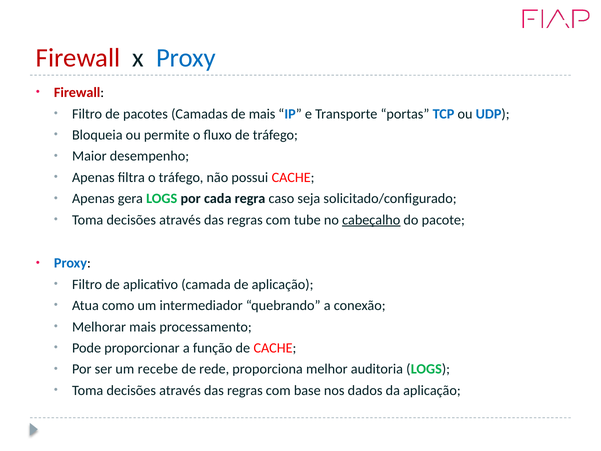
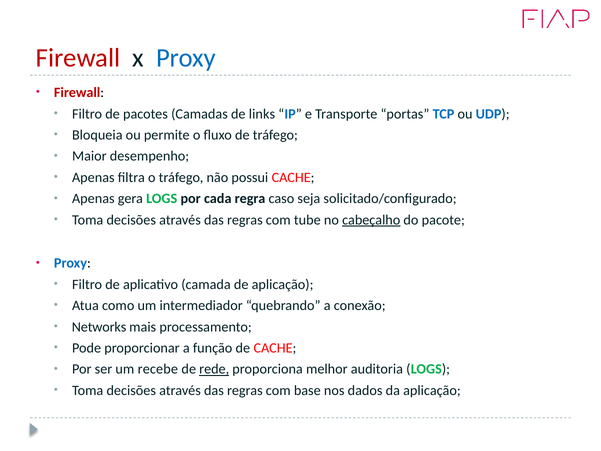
de mais: mais -> links (262, 114)
Melhorar: Melhorar -> Networks (99, 327)
rede underline: none -> present (214, 369)
